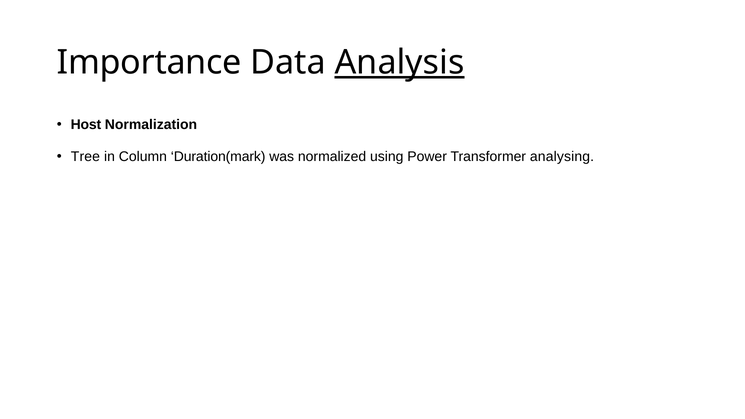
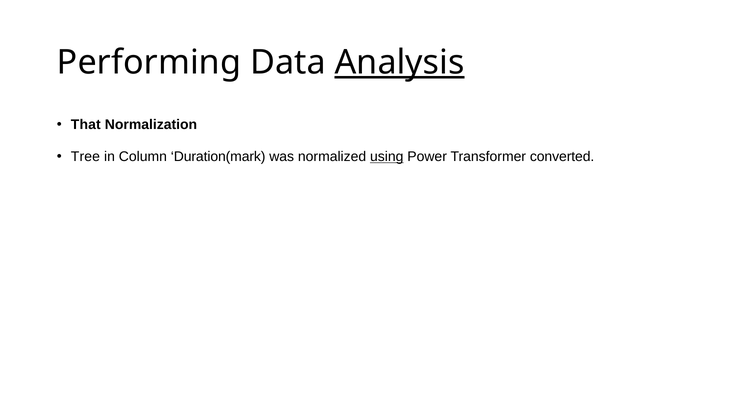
Importance: Importance -> Performing (149, 63)
Host: Host -> That (86, 125)
using underline: none -> present (387, 157)
analysing: analysing -> converted (562, 157)
